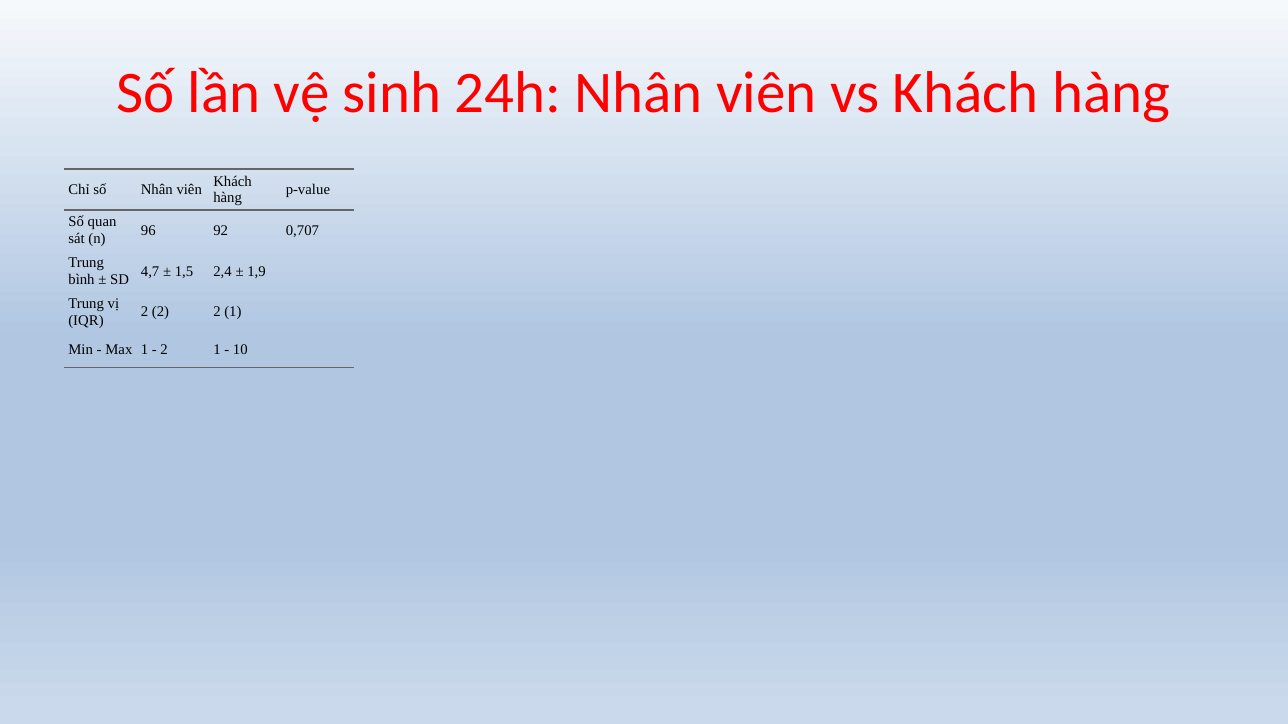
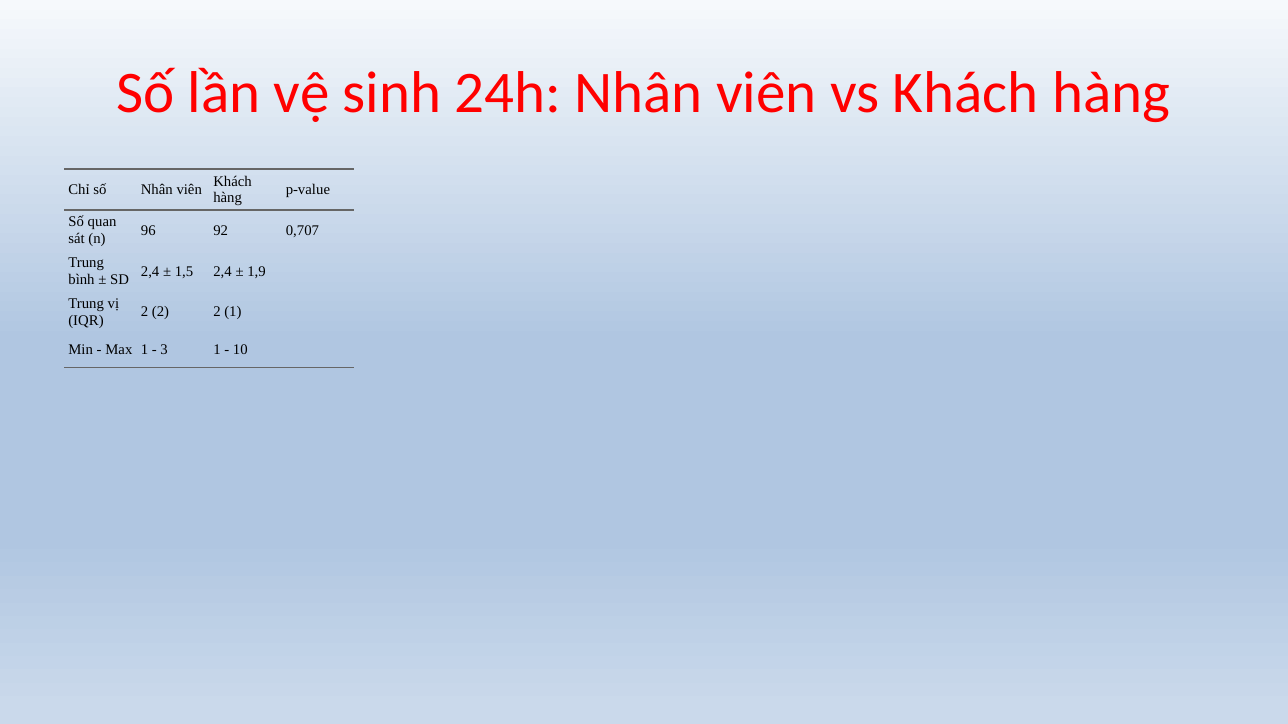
4,7: 4,7 -> 2,4 (150, 271)
2: 2 -> 3 (164, 350)
